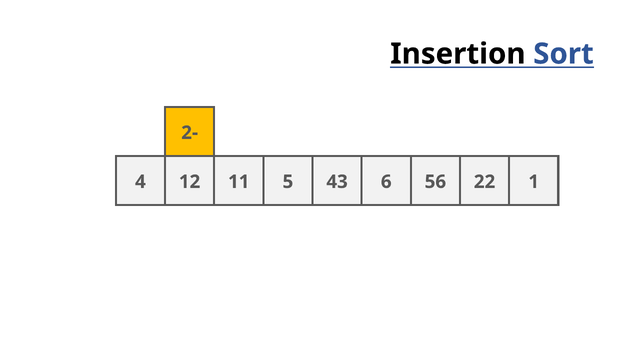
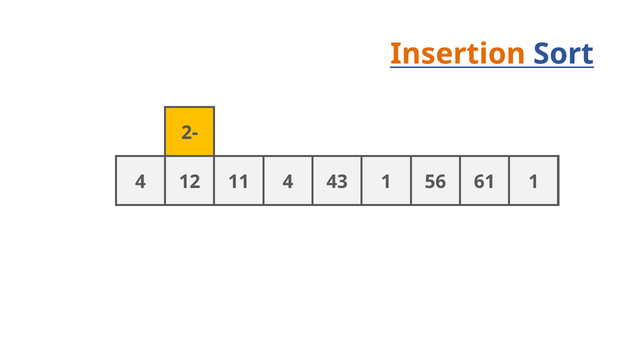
Insertion colour: black -> orange (458, 54)
11 5: 5 -> 4 (288, 182)
43 6: 6 -> 1 (386, 182)
22: 22 -> 61 (485, 182)
